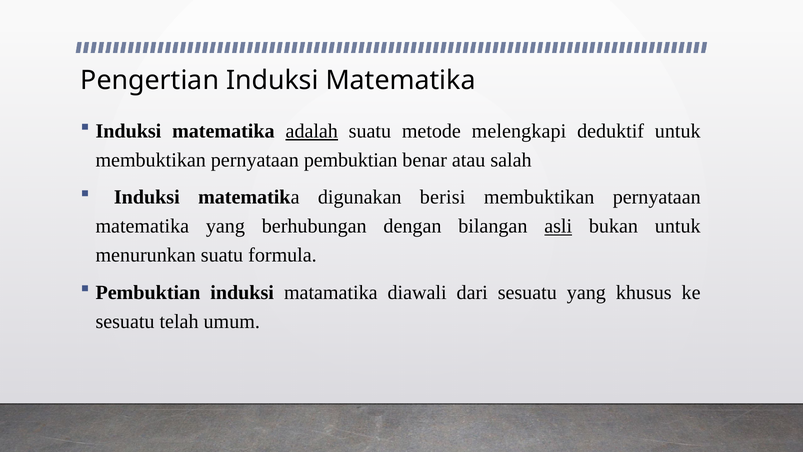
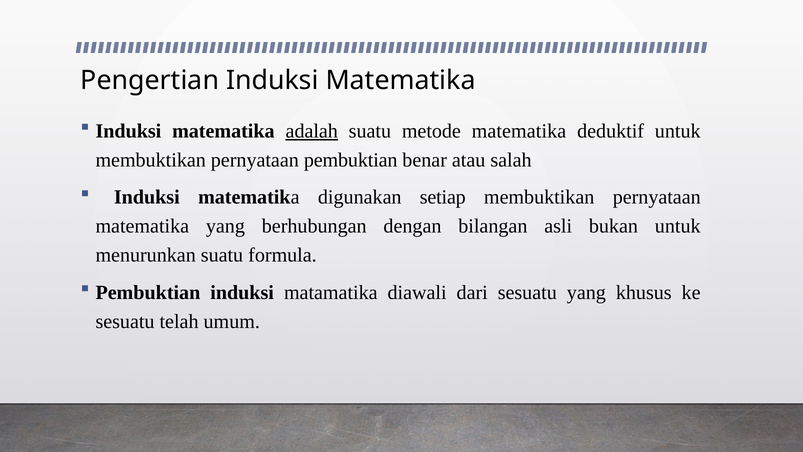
metode melengkapi: melengkapi -> matematika (519, 131)
berisi: berisi -> setiap (443, 197)
asli underline: present -> none (558, 226)
